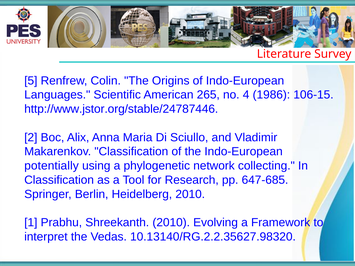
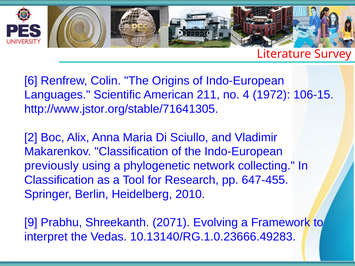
5: 5 -> 6 (31, 81)
265: 265 -> 211 (208, 95)
1986: 1986 -> 1972 (271, 95)
http://www.jstor.org/stable/24787446: http://www.jstor.org/stable/24787446 -> http://www.jstor.org/stable/71641305 (121, 109)
potentially: potentially -> previously (52, 166)
647-685: 647-685 -> 647-455 (265, 180)
1: 1 -> 9 (31, 223)
Shreekanth 2010: 2010 -> 2071 (171, 223)
10.13140/RG.2.2.35627.98320: 10.13140/RG.2.2.35627.98320 -> 10.13140/RG.1.0.23666.49283 (213, 237)
